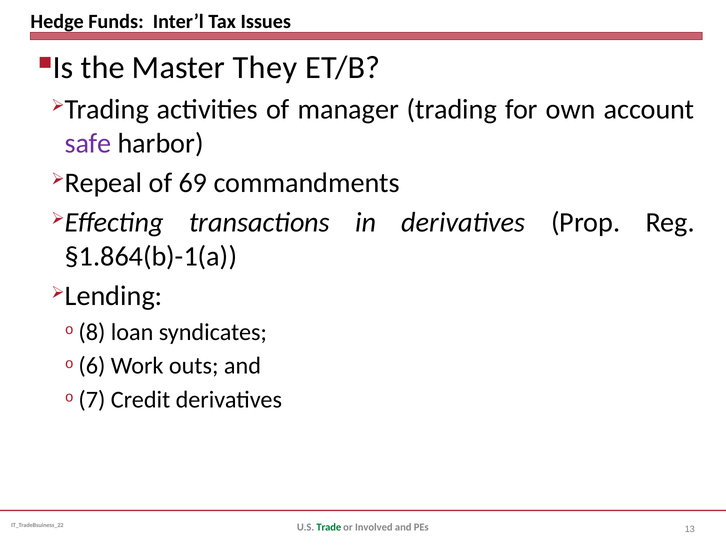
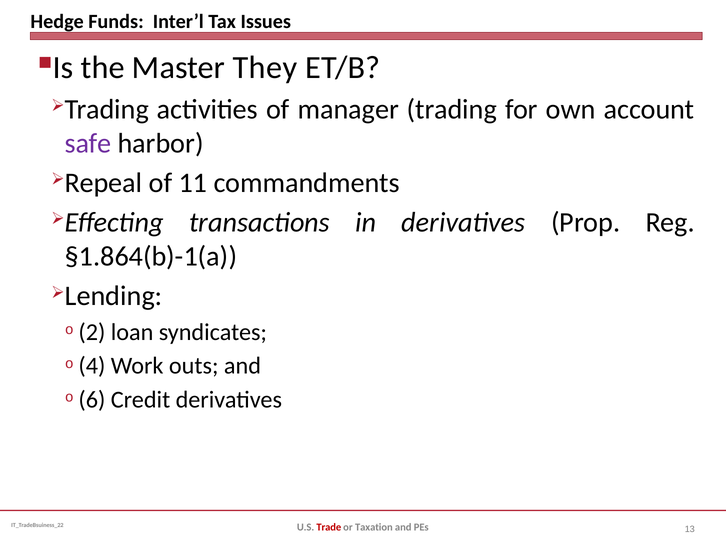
69: 69 -> 11 (193, 183)
8: 8 -> 2 (92, 332)
6: 6 -> 4 (92, 366)
7: 7 -> 6 (92, 399)
Trade colour: green -> red (329, 527)
Involved: Involved -> Taxation (374, 527)
